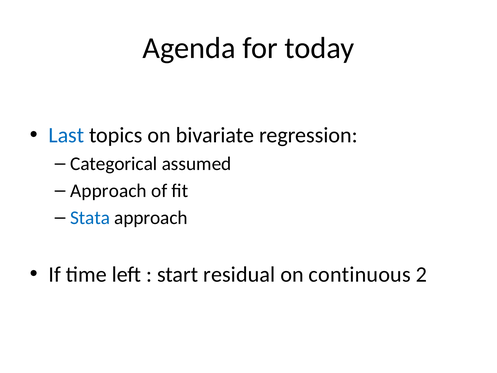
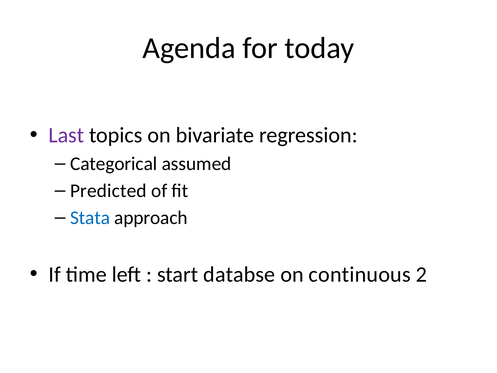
Last colour: blue -> purple (66, 135)
Approach: Approach -> Predicted (108, 191)
residual: residual -> databse (239, 274)
